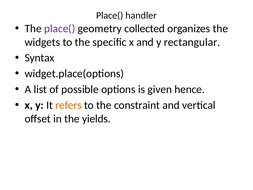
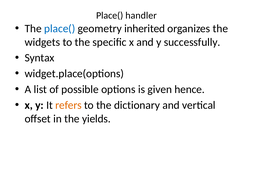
place( colour: purple -> blue (60, 29)
collected: collected -> inherited (145, 29)
rectangular: rectangular -> successfully (192, 42)
constraint: constraint -> dictionary (137, 105)
